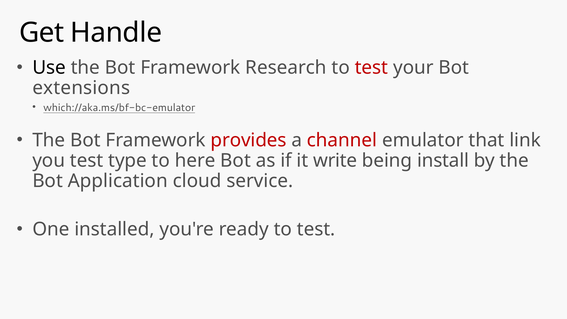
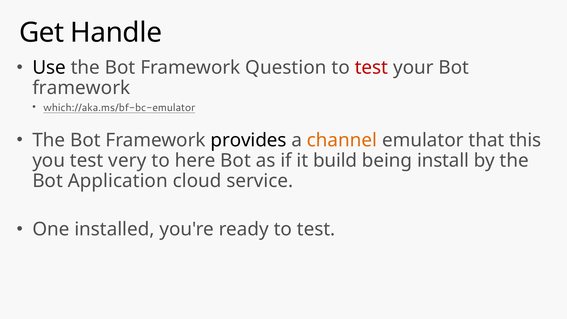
Research: Research -> Question (286, 67)
extensions: extensions -> framework (81, 88)
provides colour: red -> black (249, 140)
channel colour: red -> orange (342, 140)
link: link -> this (525, 140)
type: type -> very (127, 160)
write: write -> build (335, 160)
